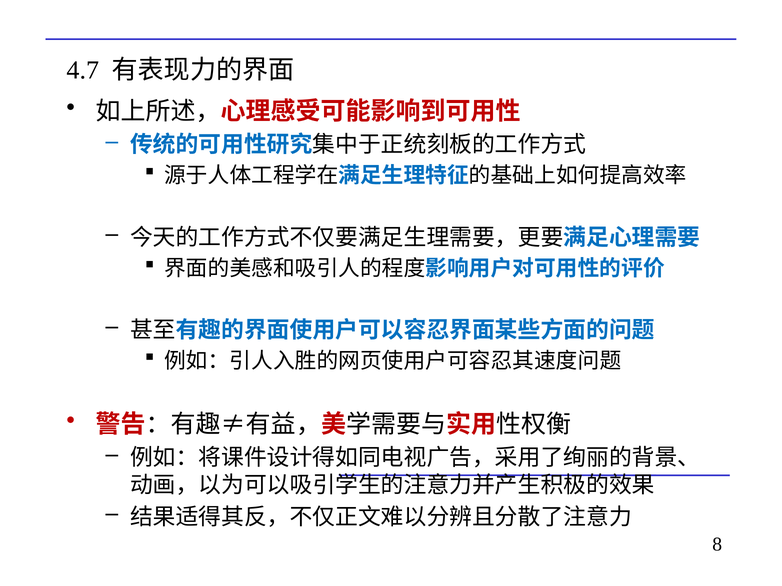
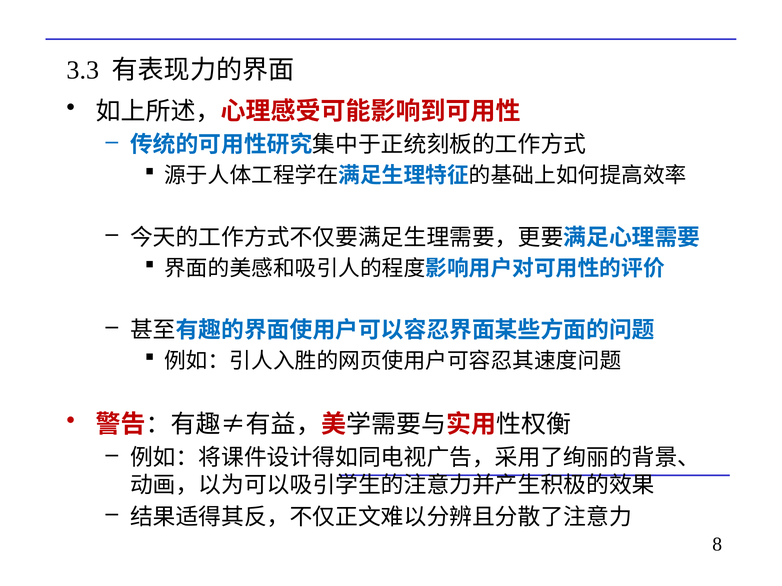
4.7: 4.7 -> 3.3 (83, 70)
